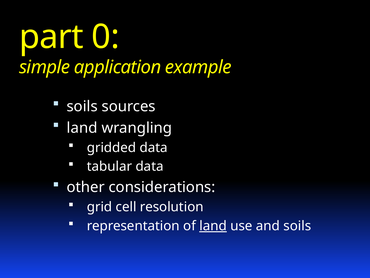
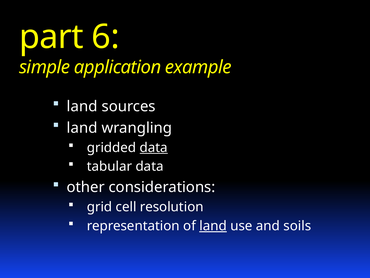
0: 0 -> 6 (106, 37)
soils: soils -> land (82, 106)
data underline: none -> present (154, 147)
